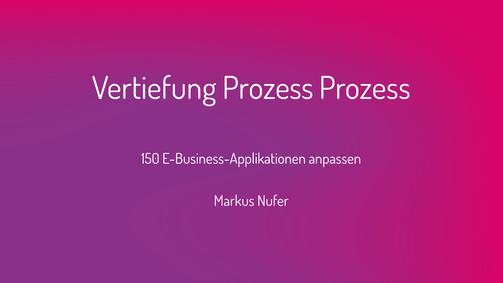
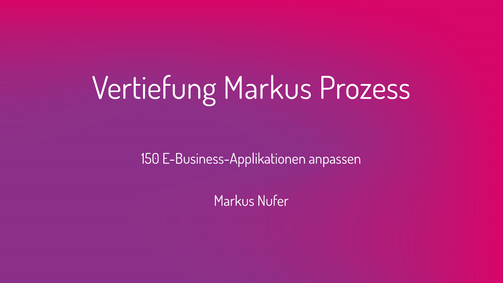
Vertiefung Prozess: Prozess -> Markus (268, 88)
